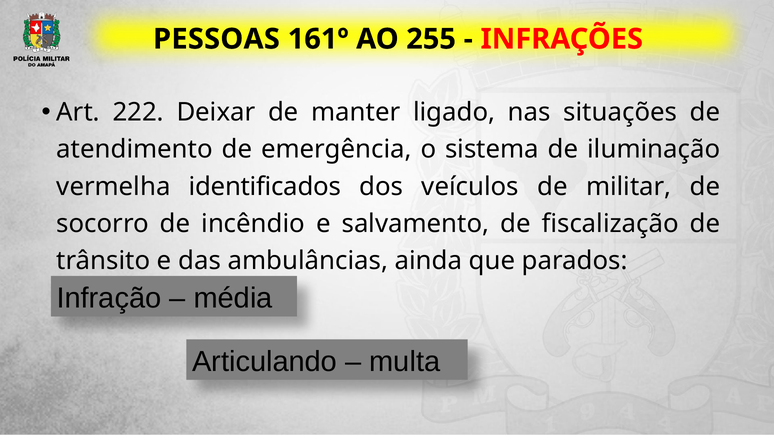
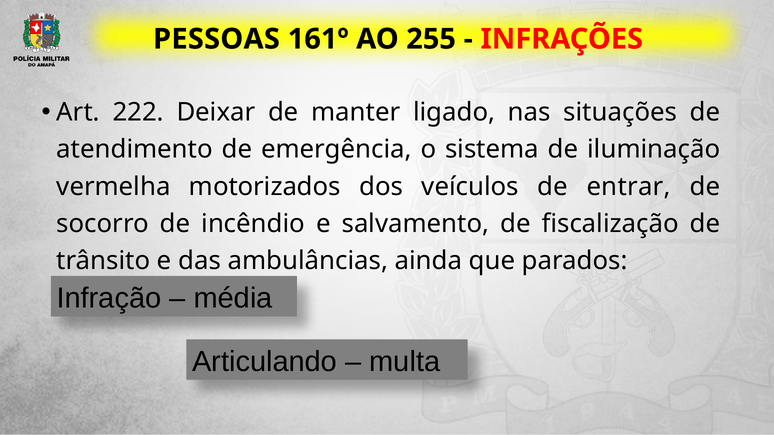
identificados: identificados -> motorizados (265, 187)
militar: militar -> entrar (629, 187)
